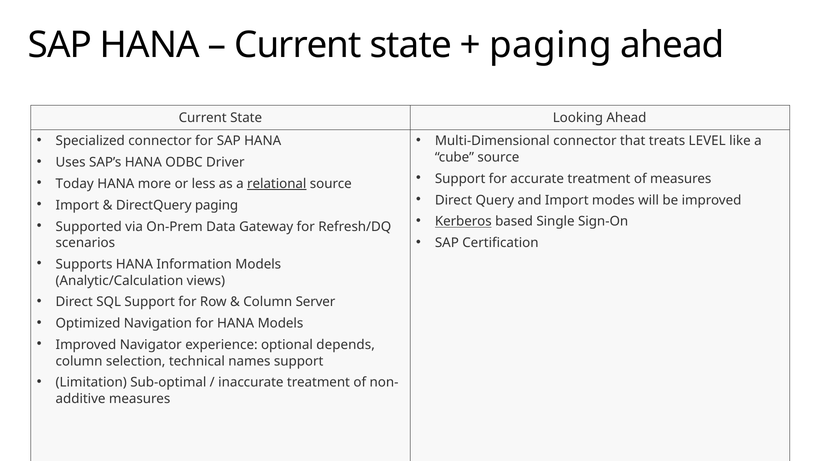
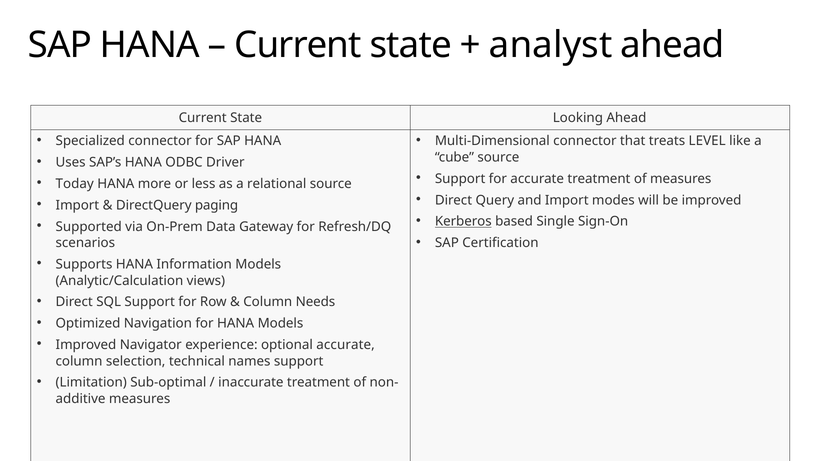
paging: paging -> analyst (551, 45)
relational underline: present -> none (277, 184)
Server: Server -> Needs (315, 302)
optional depends: depends -> accurate (346, 345)
